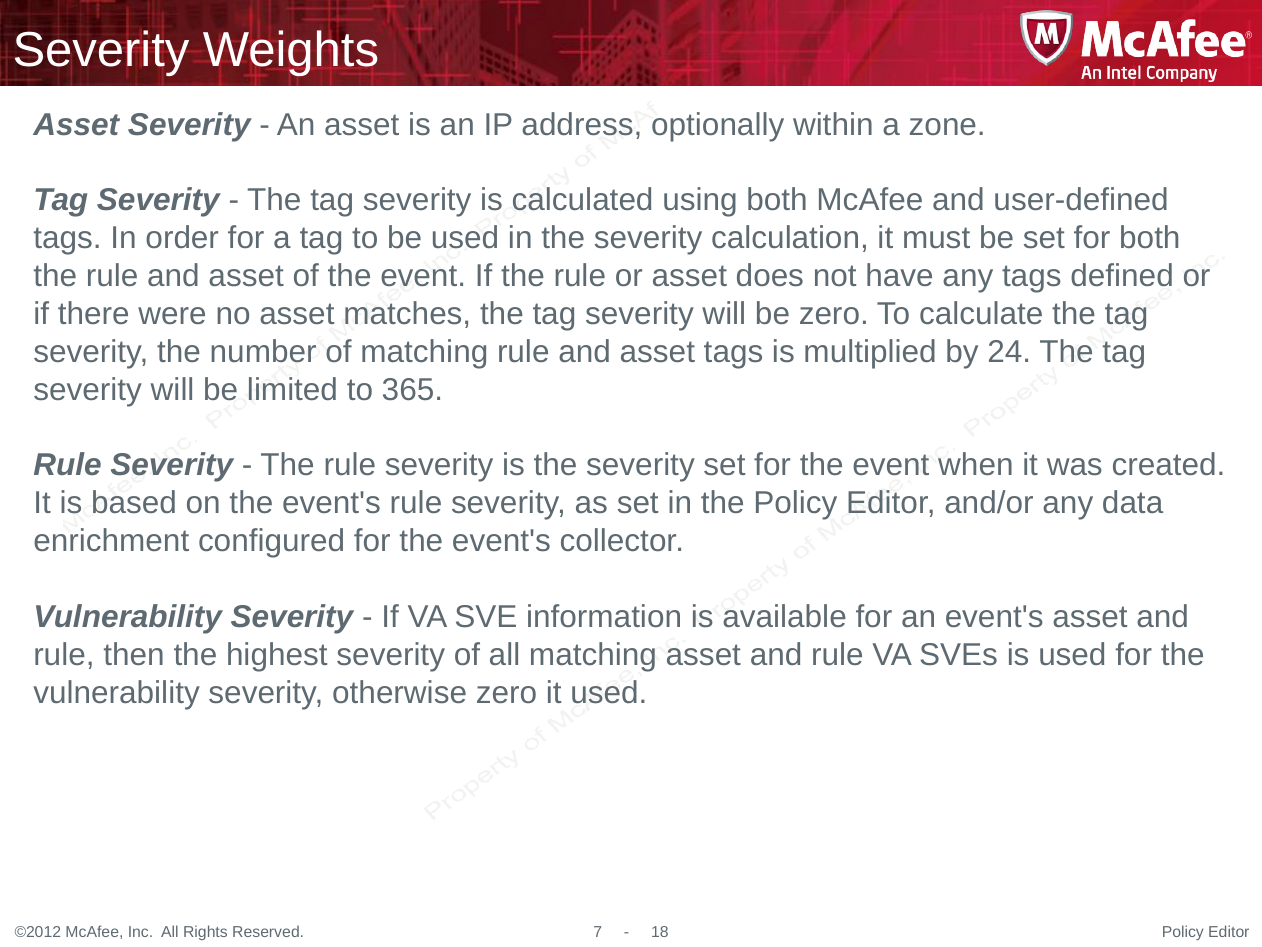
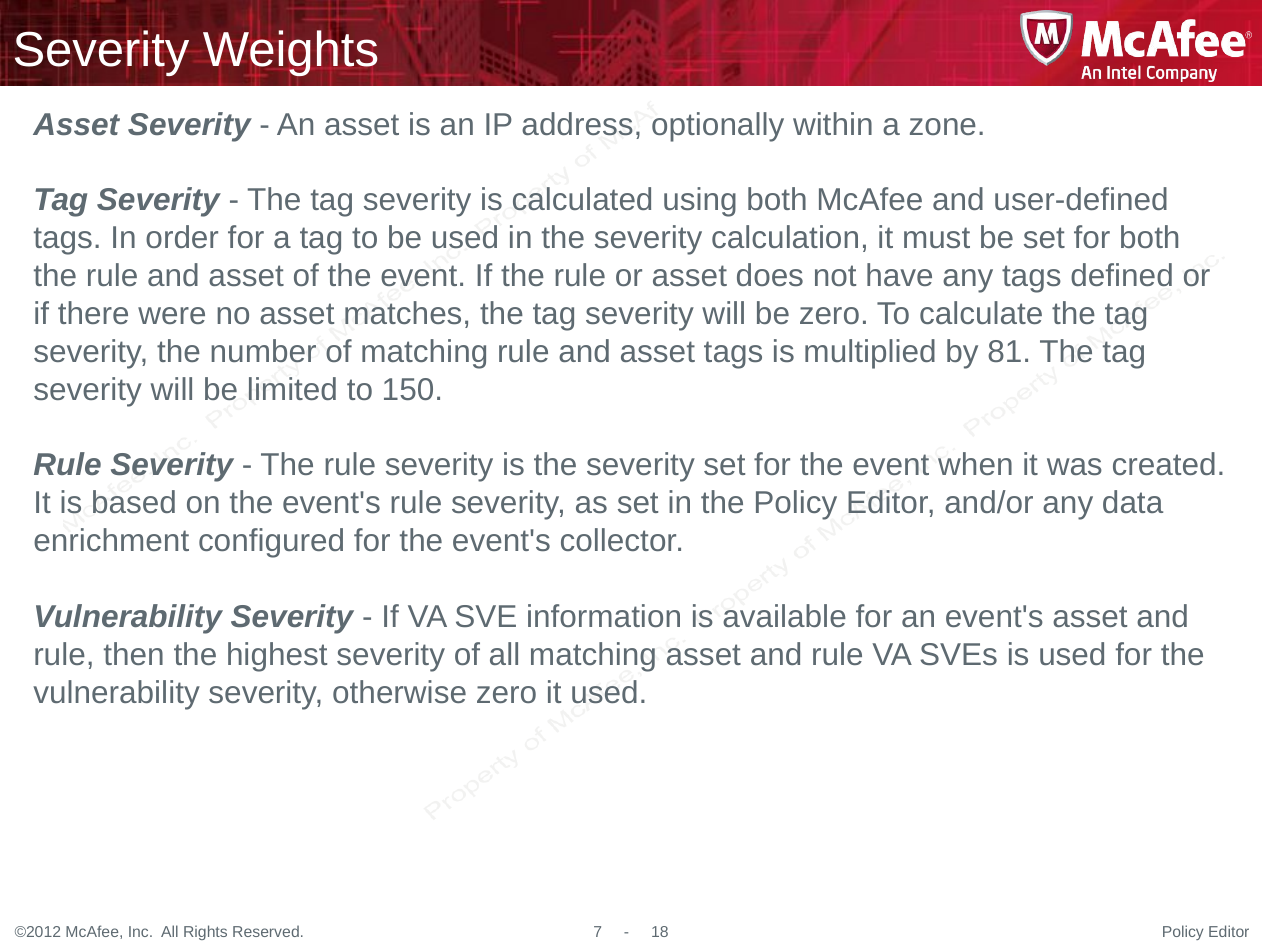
24: 24 -> 81 (1009, 352)
365: 365 -> 150 (412, 390)
